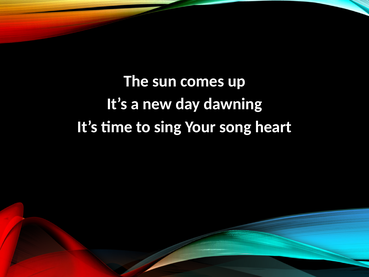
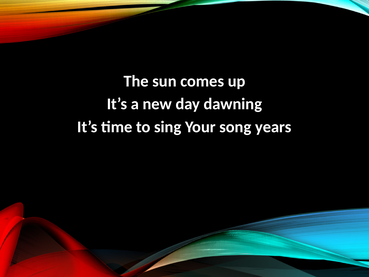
heart: heart -> years (273, 127)
